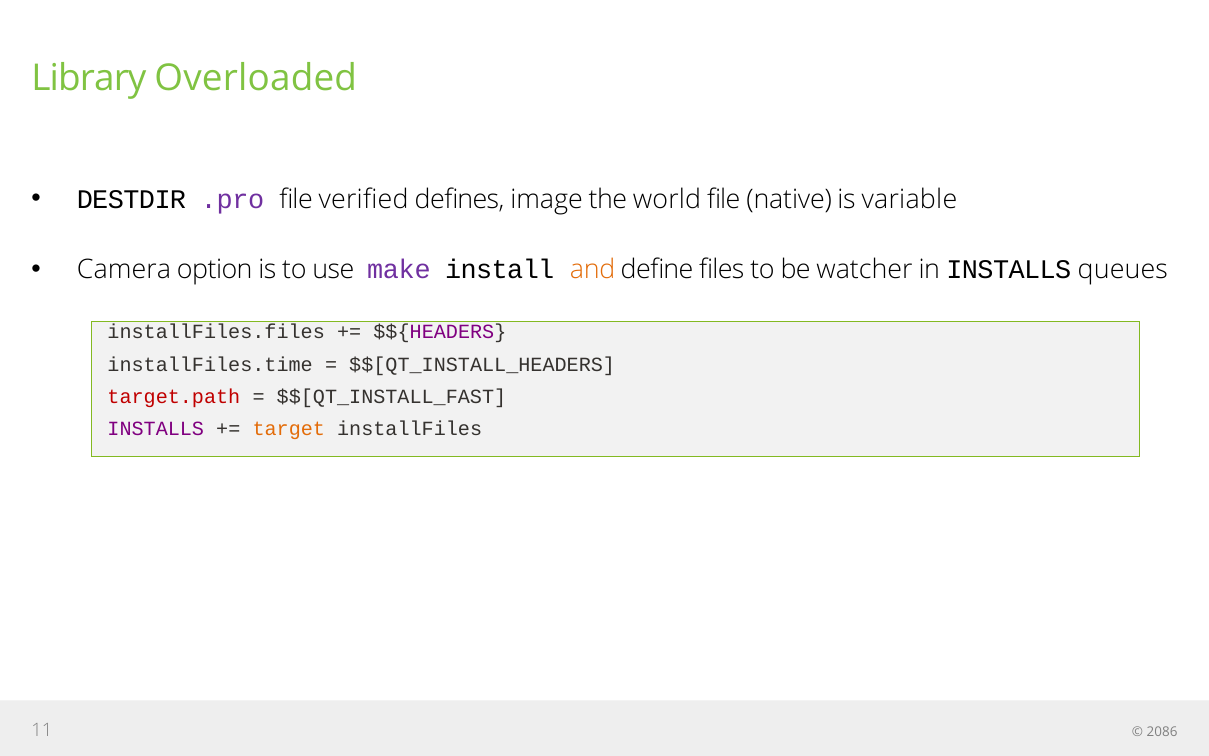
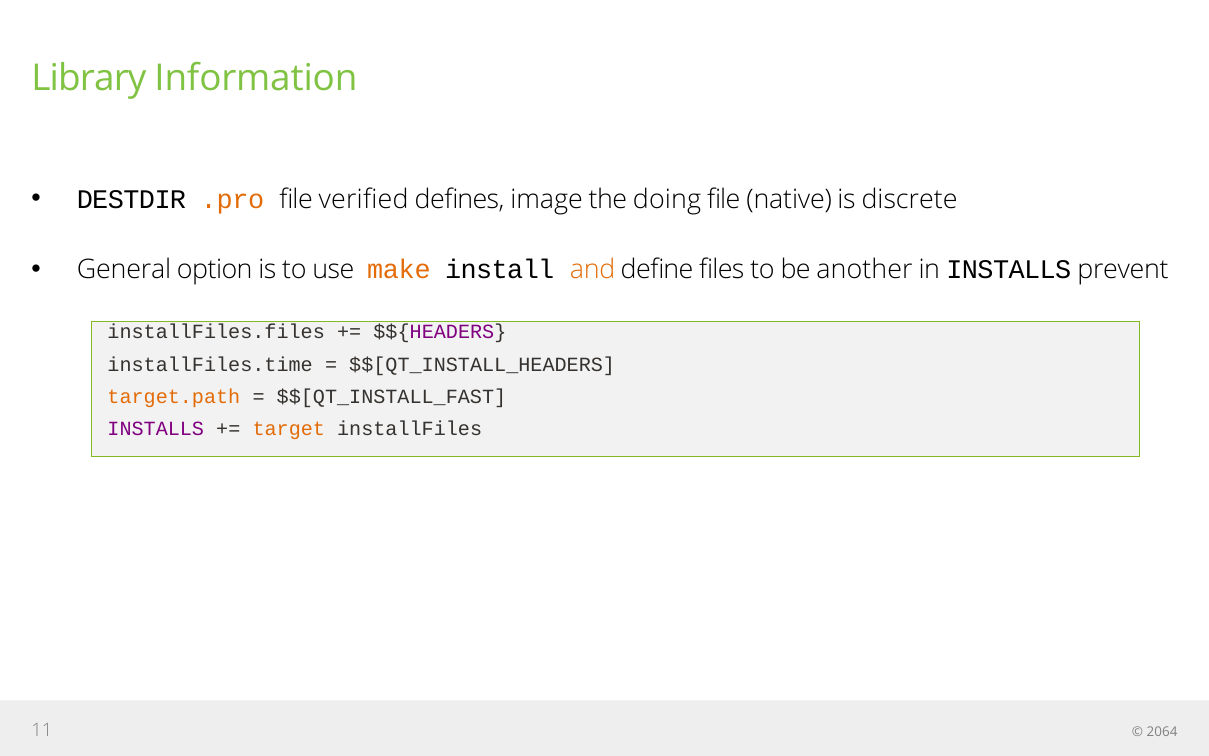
Overloaded: Overloaded -> Information (256, 78)
.pro colour: purple -> orange (233, 199)
world: world -> doing (667, 199)
variable: variable -> discrete (910, 199)
Camera: Camera -> General (124, 270)
make colour: purple -> orange (399, 270)
watcher: watcher -> another (864, 270)
queues: queues -> prevent (1123, 270)
target.path colour: red -> orange (174, 396)
2086: 2086 -> 2064 (1162, 732)
